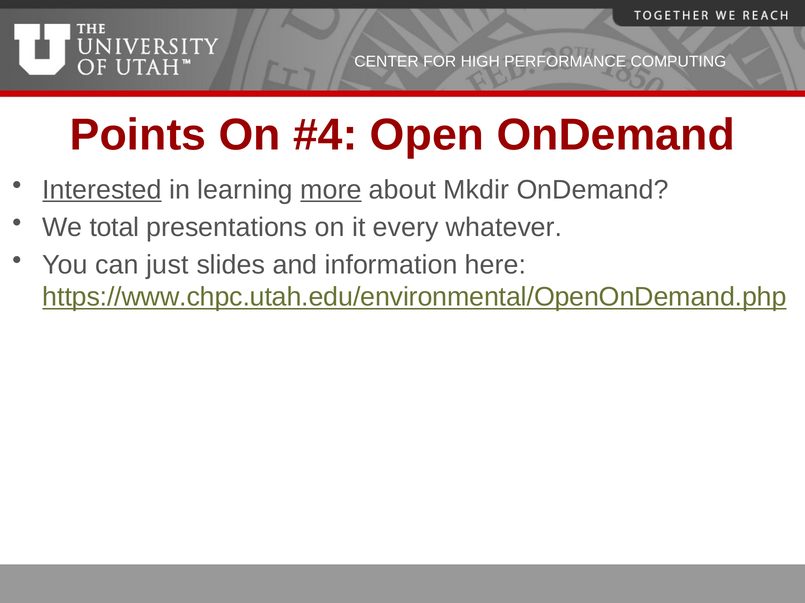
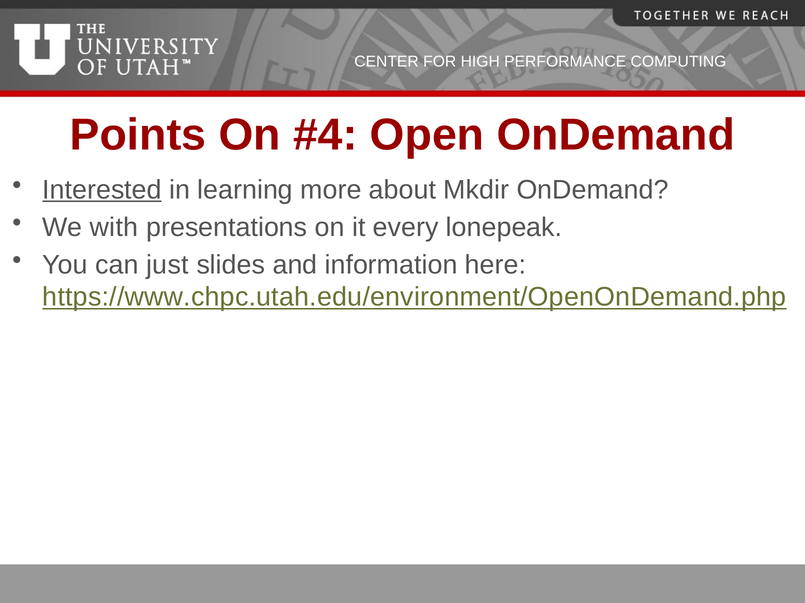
more underline: present -> none (331, 190)
total: total -> with (114, 228)
whatever: whatever -> lonepeak (504, 228)
https://www.chpc.utah.edu/environmental/OpenOnDemand.php: https://www.chpc.utah.edu/environmental/OpenOnDemand.php -> https://www.chpc.utah.edu/environment/OpenOnDemand.php (414, 297)
